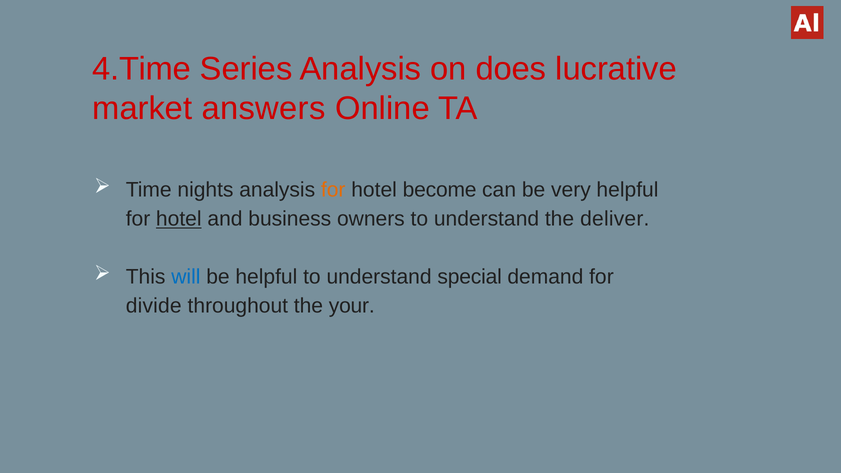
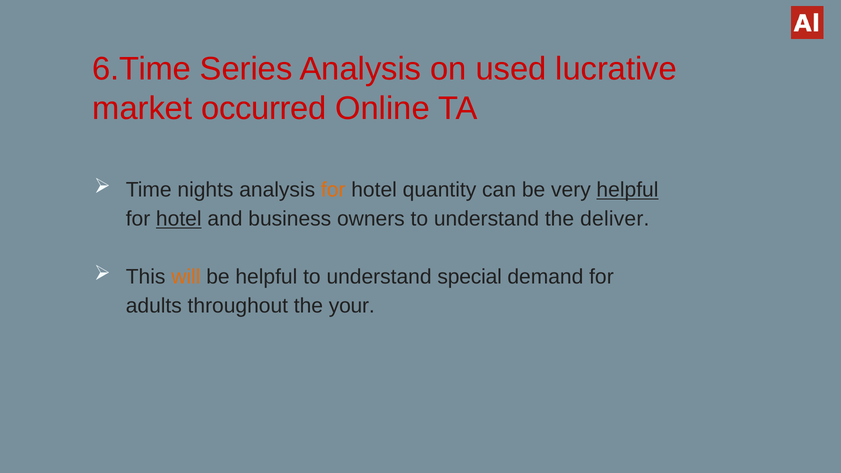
4.Time: 4.Time -> 6.Time (142, 69)
does: does -> used (511, 69)
answers: answers -> occurred (264, 108)
become: become -> quantity (440, 190)
helpful underline: none -> present (627, 190)
will colour: blue -> orange (186, 277)
divide: divide -> adults (154, 306)
